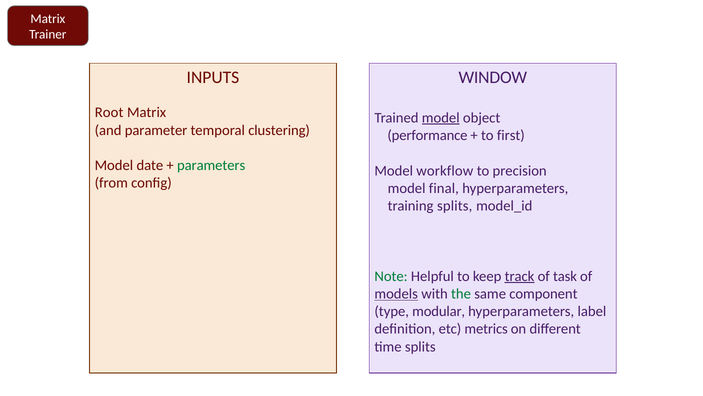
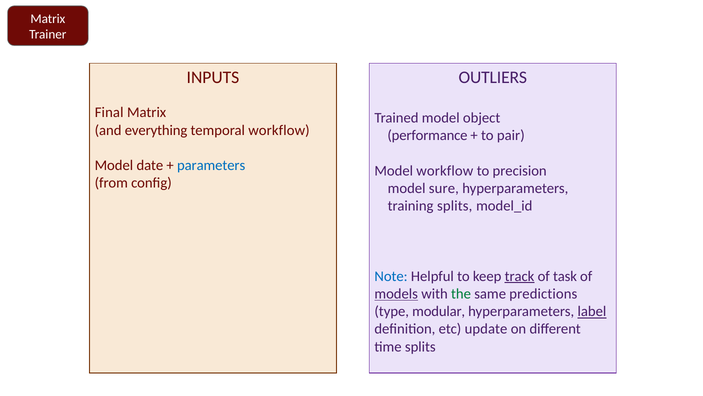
WINDOW: WINDOW -> OUTLIERS (493, 77)
Root: Root -> Final (109, 112)
model underline: present -> none (441, 118)
parameter: parameter -> everything (156, 130)
temporal clustering: clustering -> workflow (279, 130)
first: first -> pair (511, 135)
parameters colour: green -> blue (211, 165)
final: final -> sure (444, 188)
Note colour: green -> blue (391, 276)
component: component -> predictions (543, 294)
label underline: none -> present (592, 311)
metrics: metrics -> update (486, 329)
